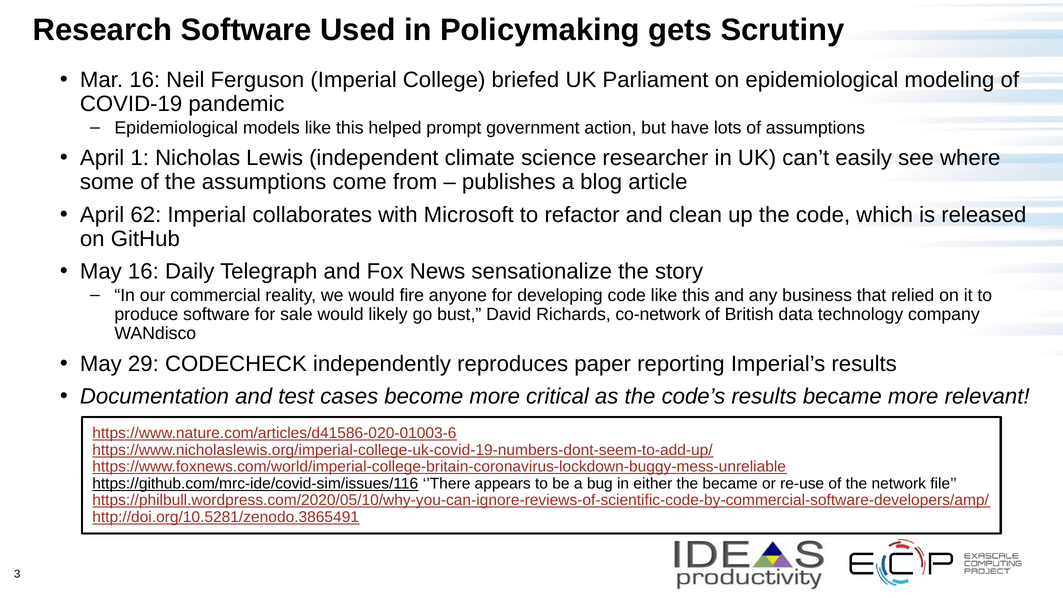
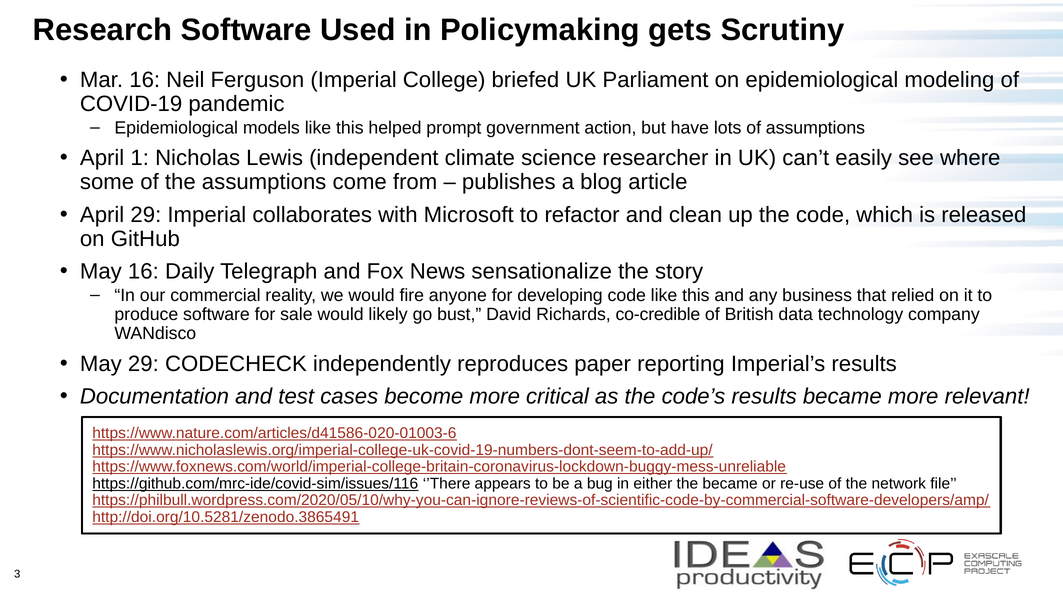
April 62: 62 -> 29 (146, 215)
co-network: co-network -> co-credible (658, 314)
